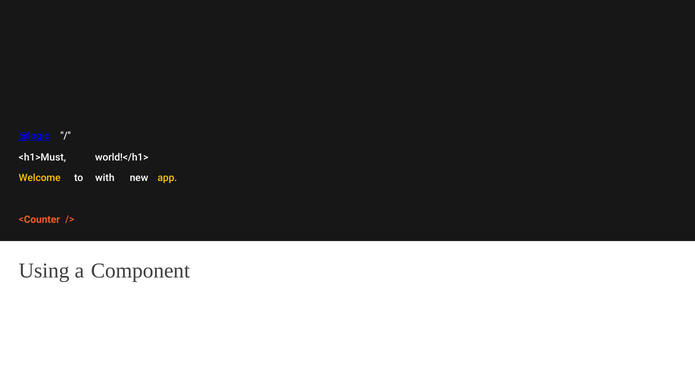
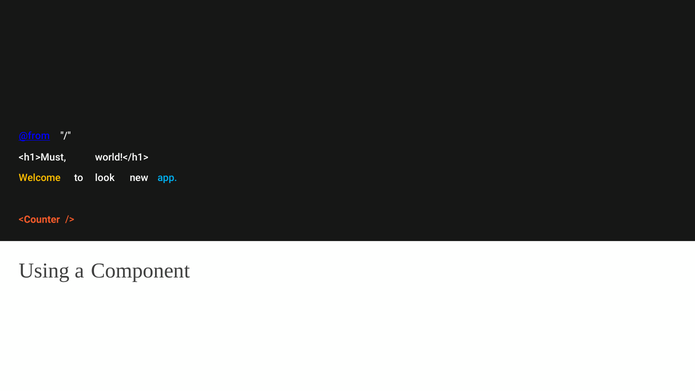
@logic: @logic -> @from (34, 136)
with: with -> look (105, 178)
app colour: yellow -> light blue (167, 178)
